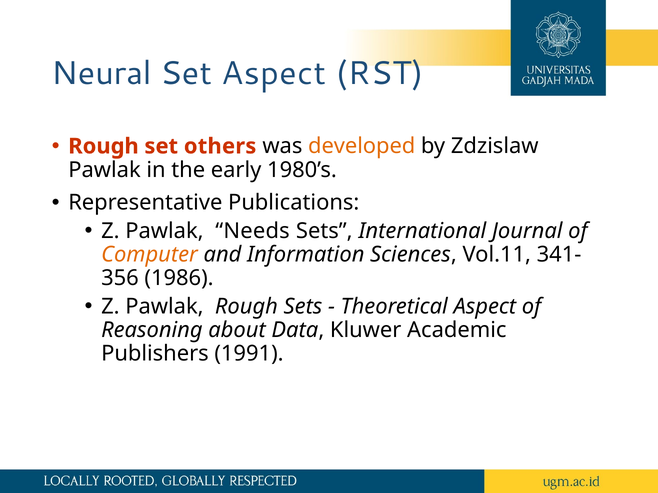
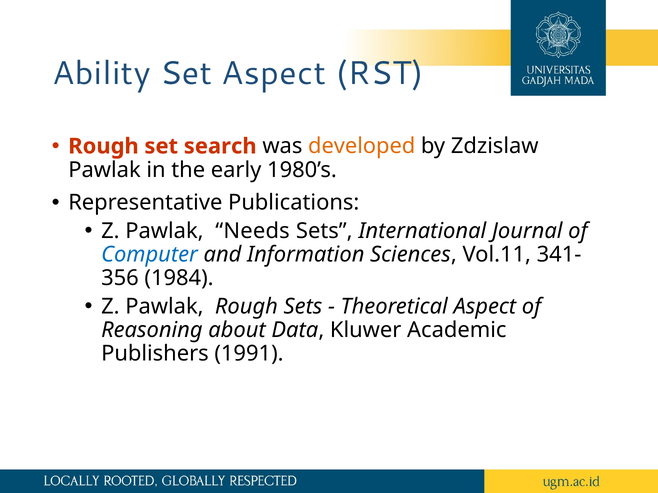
Neural: Neural -> Ability (101, 74)
others: others -> search (220, 146)
Computer colour: orange -> blue (150, 255)
1986: 1986 -> 1984 (179, 278)
